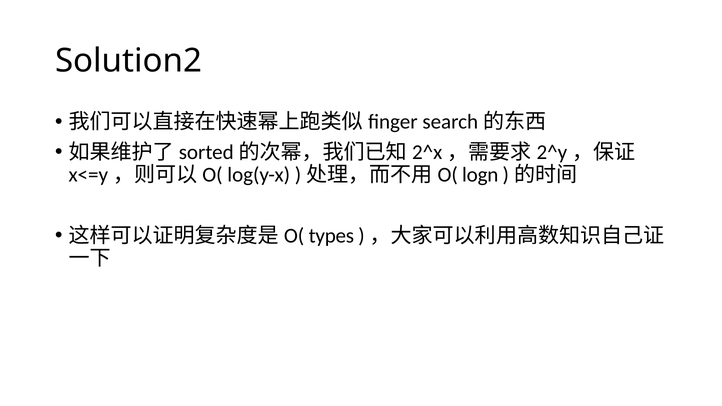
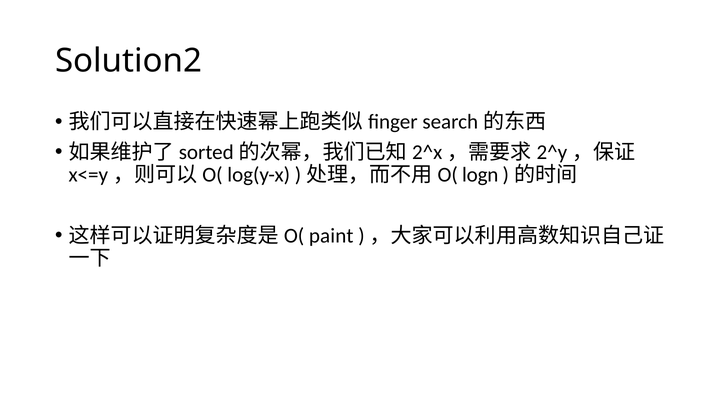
types: types -> paint (331, 236)
